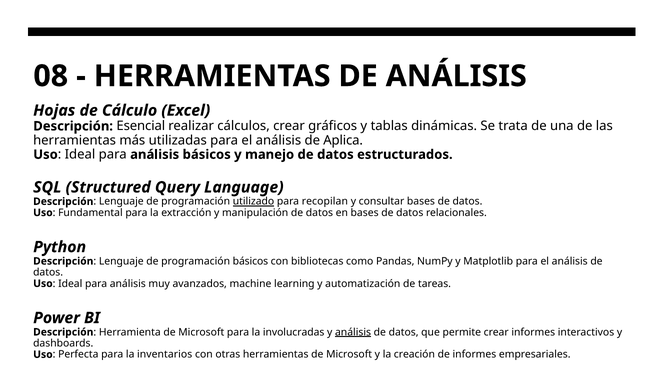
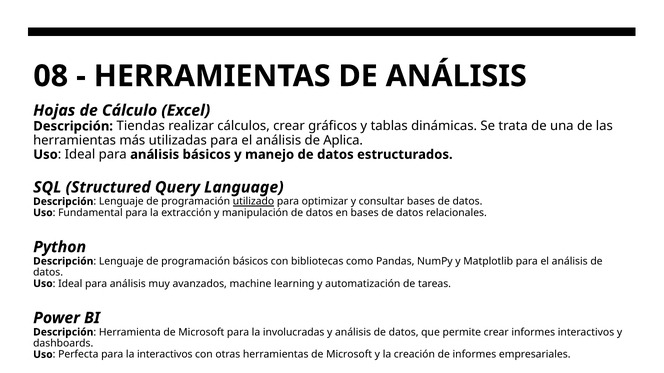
Esencial: Esencial -> Tiendas (141, 126)
recopilan: recopilan -> optimizar (325, 202)
análisis underline: present -> none (353, 333)
la inventarios: inventarios -> interactivos (165, 355)
